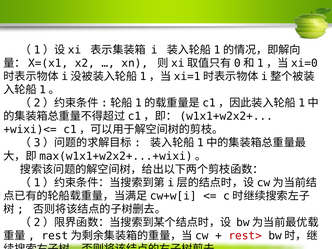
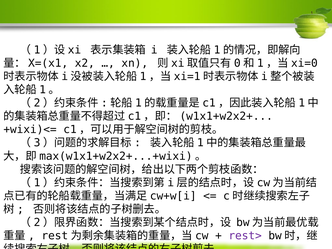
rest> colour: red -> purple (245, 236)
